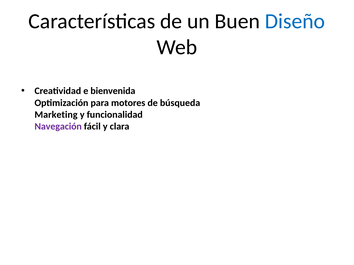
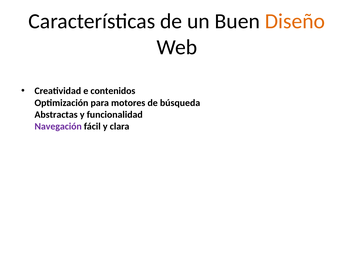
Diseño colour: blue -> orange (295, 21)
bienvenida: bienvenida -> contenidos (113, 91)
Marketing: Marketing -> Abstractas (56, 115)
